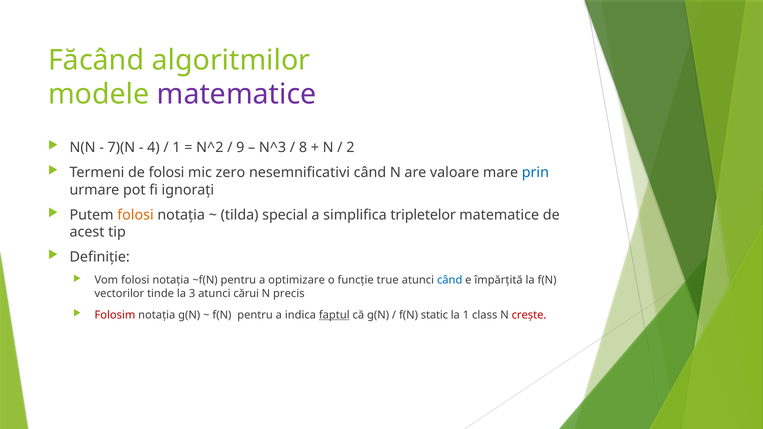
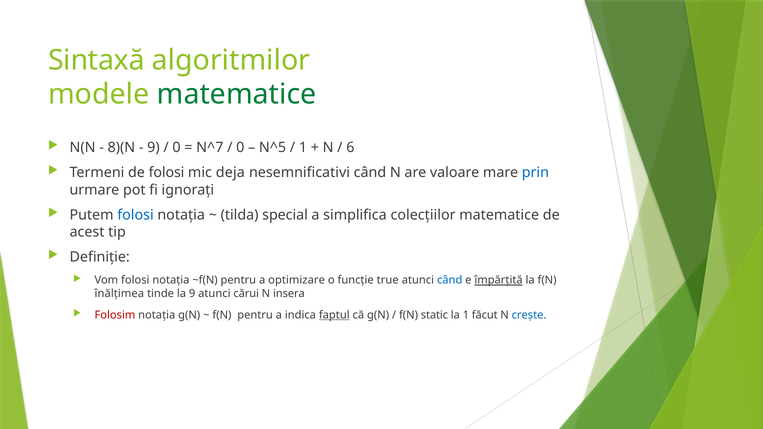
Făcând: Făcând -> Sintaxă (96, 60)
matematice colour: purple -> green (237, 95)
7)(N: 7)(N -> 8)(N (121, 148)
4: 4 -> 9 (153, 148)
1: 1 -> 0 (177, 148)
N^2: N^2 -> N^7 (210, 148)
9: 9 -> 0 (240, 148)
N^3: N^3 -> N^5 (273, 148)
8: 8 -> 1 (303, 148)
2: 2 -> 6 (350, 148)
zero: zero -> deja (230, 173)
folosi colour: orange -> blue (136, 215)
tripletelor: tripletelor -> colecțiilor (423, 215)
împărțită underline: none -> present (499, 280)
vectorilor: vectorilor -> înălțimea (119, 294)
la 3: 3 -> 9 (192, 294)
precis: precis -> insera (289, 294)
class: class -> făcut (485, 315)
crește colour: red -> blue (529, 315)
